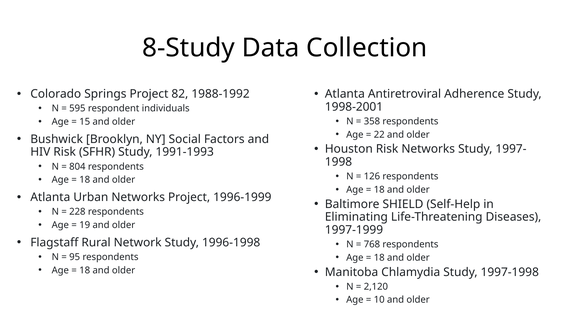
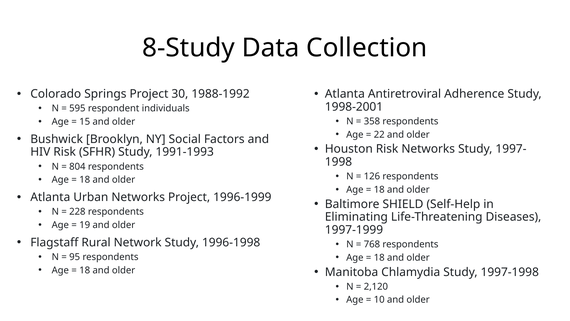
82: 82 -> 30 (180, 94)
